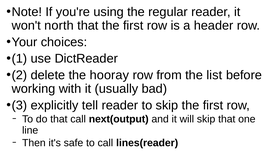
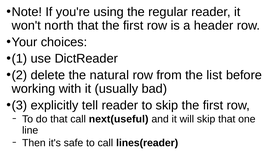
hooray: hooray -> natural (109, 75)
next(output: next(output -> next(useful (119, 119)
